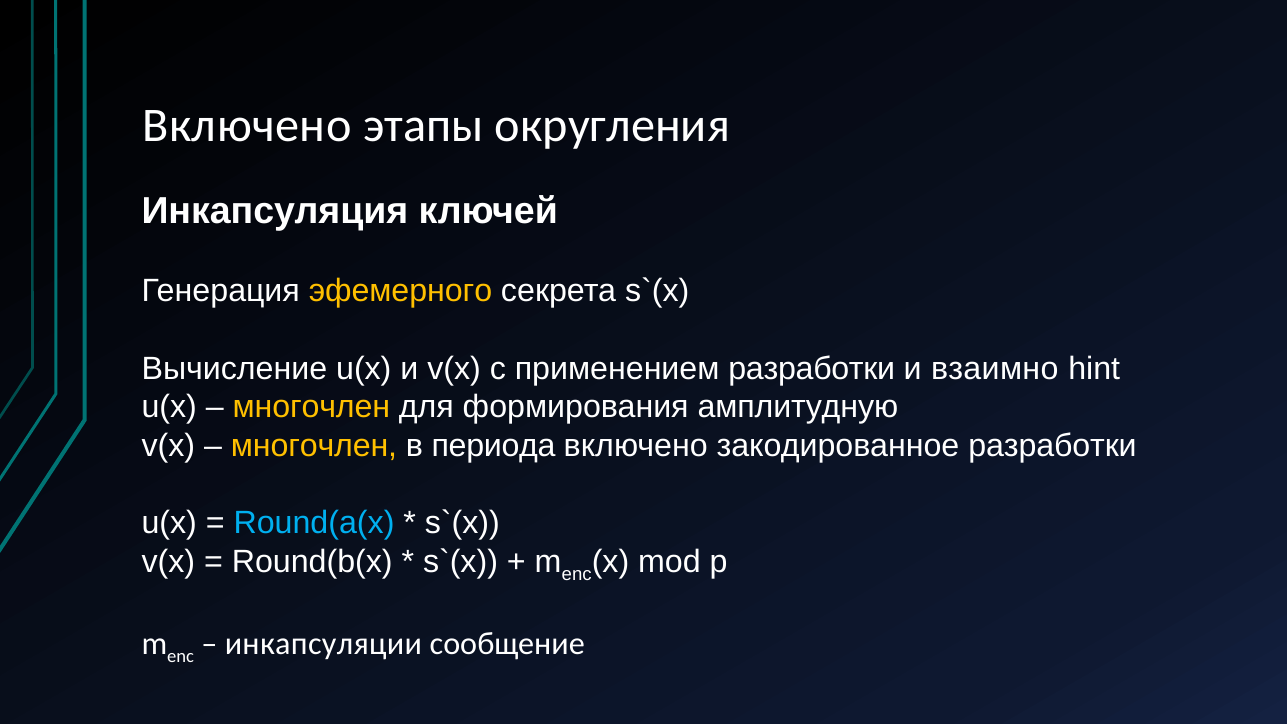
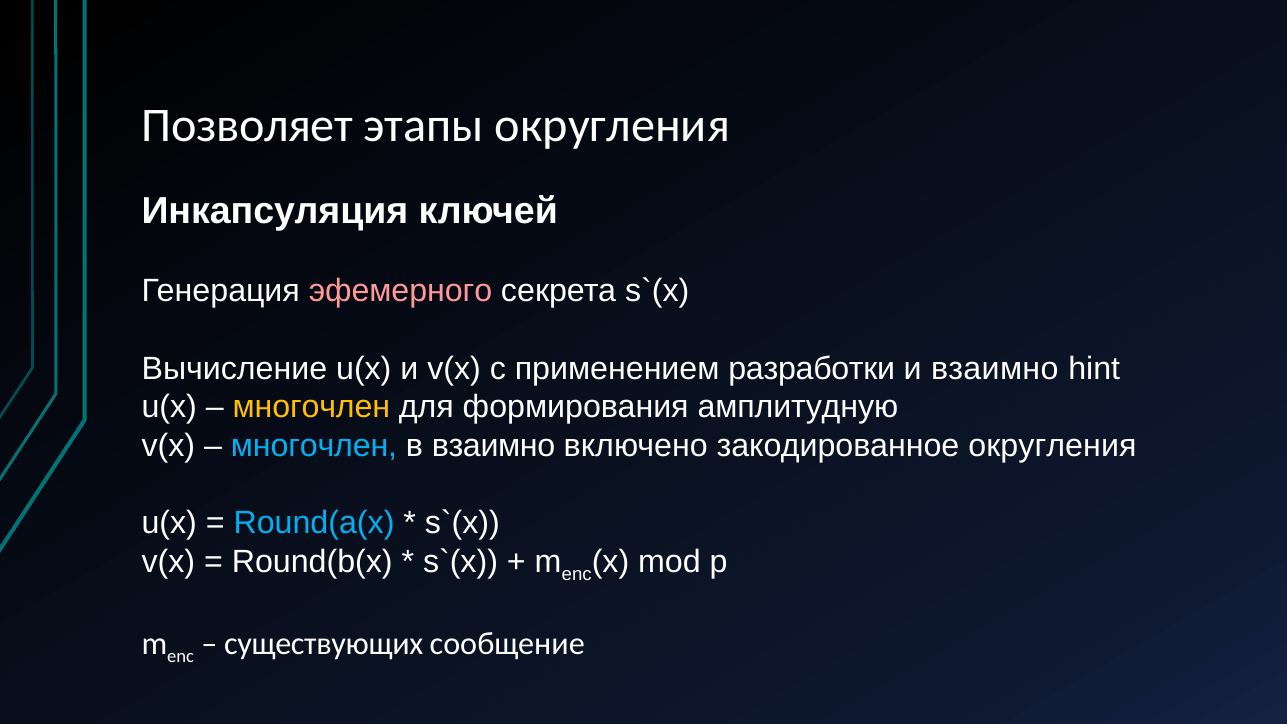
Включено: Включено -> Позволяет (247, 125)
эфемерного colour: yellow -> pink (401, 291)
многочлен colour: yellow -> light blue (314, 446)
в периода: периода -> взаимно (494, 446)
закодированное разработки: разработки -> округления (1052, 446)
инкапсуляции: инкапсуляции -> существующих (324, 644)
